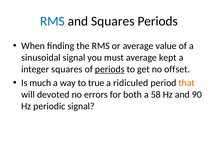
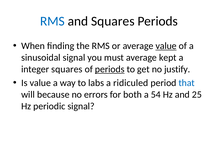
value underline: none -> present (166, 46)
offset: offset -> justify (177, 69)
Is much: much -> value (40, 83)
true: true -> labs (96, 83)
that colour: orange -> blue (187, 83)
devoted: devoted -> because (53, 94)
58: 58 -> 54 (156, 94)
90: 90 -> 25 (197, 94)
